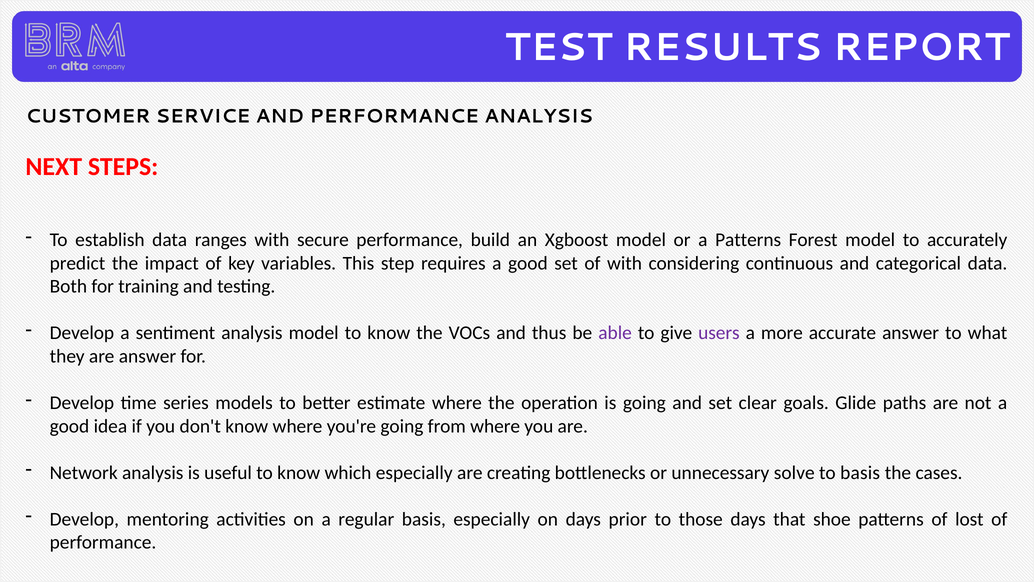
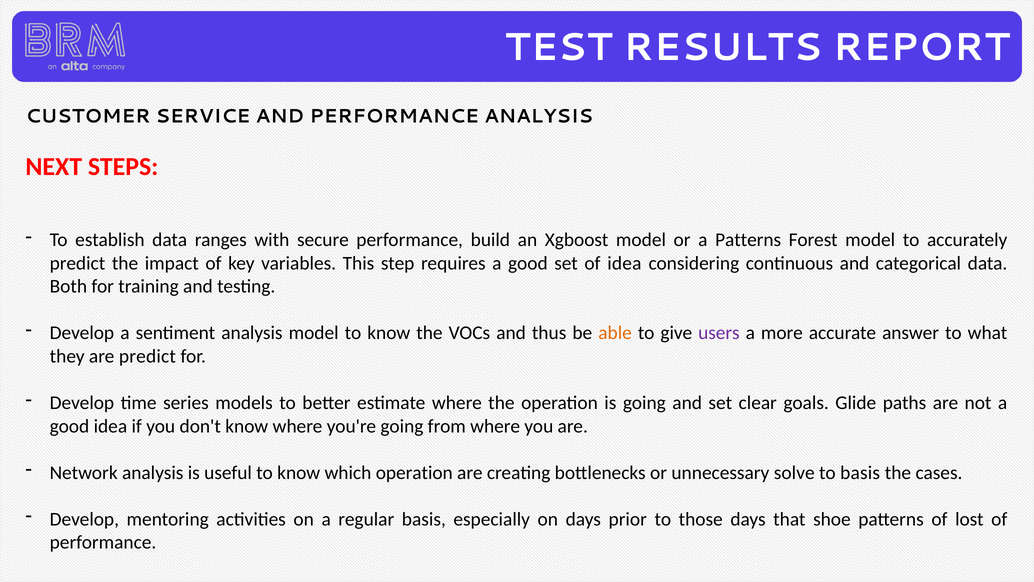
of with: with -> idea (624, 263)
able colour: purple -> orange (615, 333)
are answer: answer -> predict (147, 356)
which especially: especially -> operation (414, 472)
